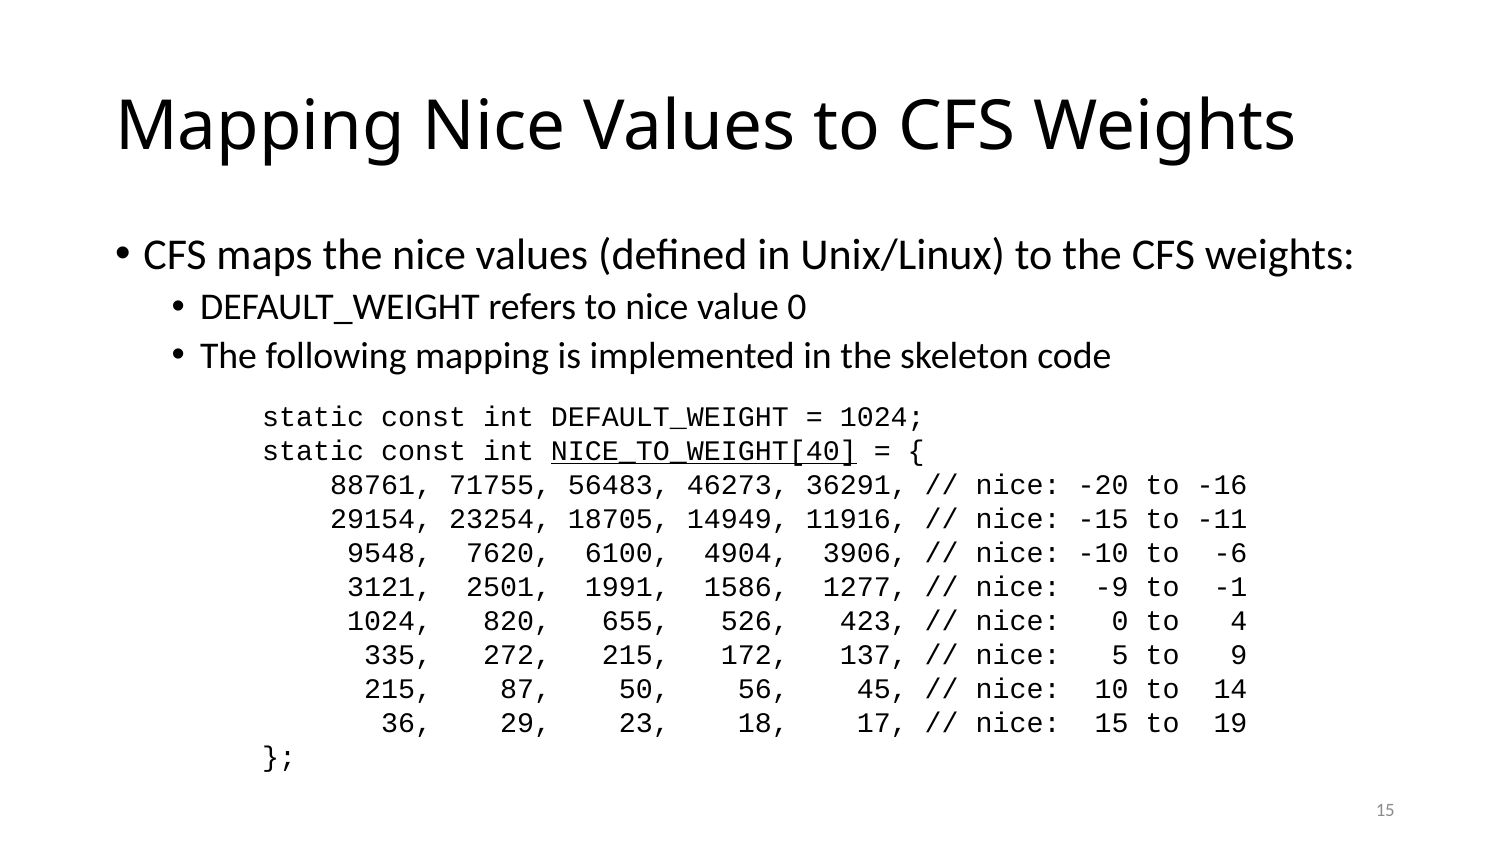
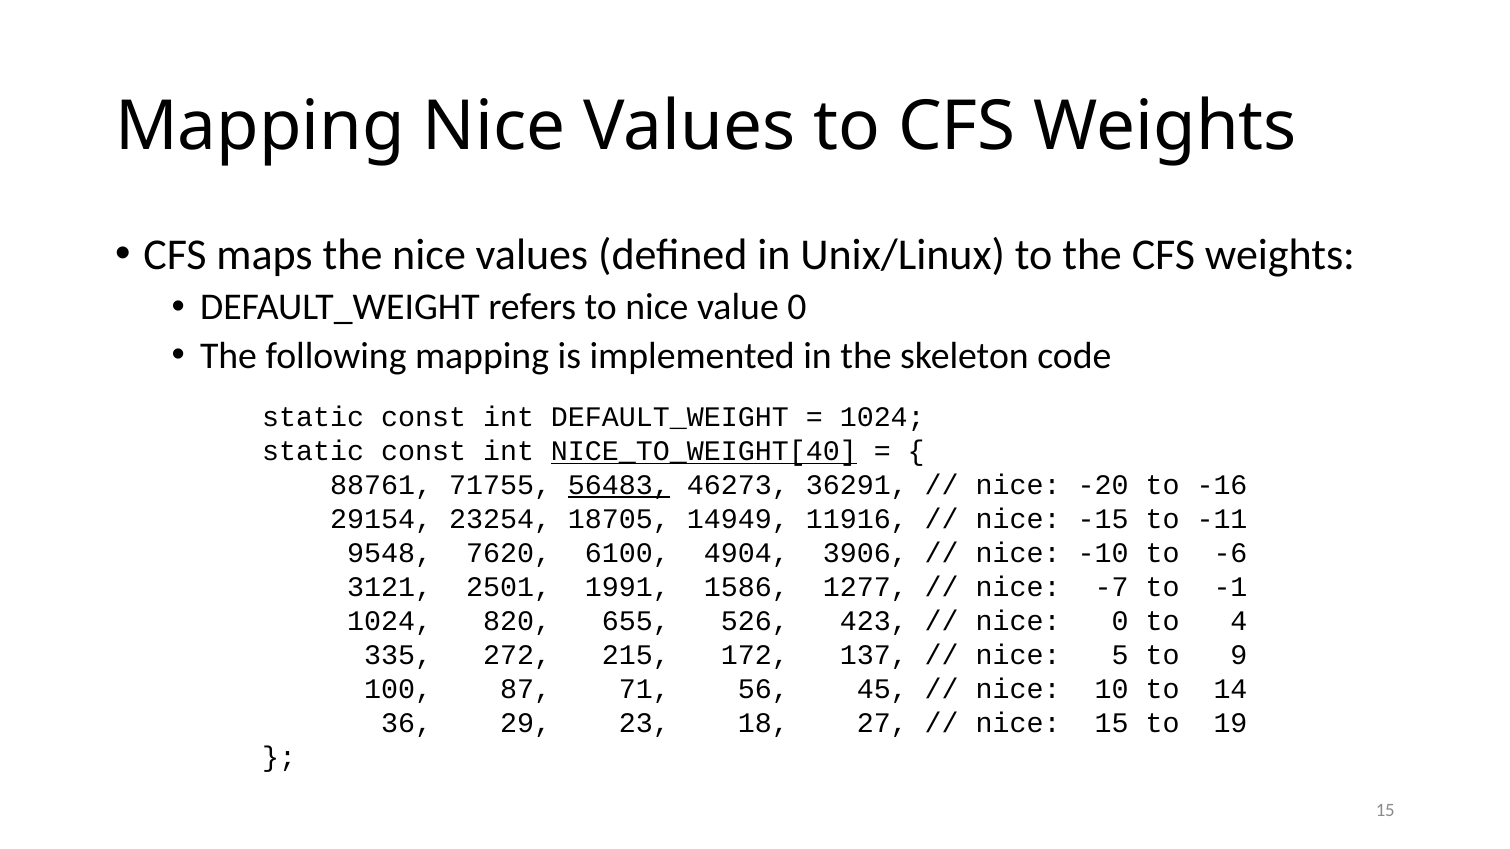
56483 underline: none -> present (619, 485)
-9: -9 -> -7 (1112, 587)
215: 215 -> 100 (398, 689)
50: 50 -> 71 (644, 689)
17: 17 -> 27 (882, 723)
